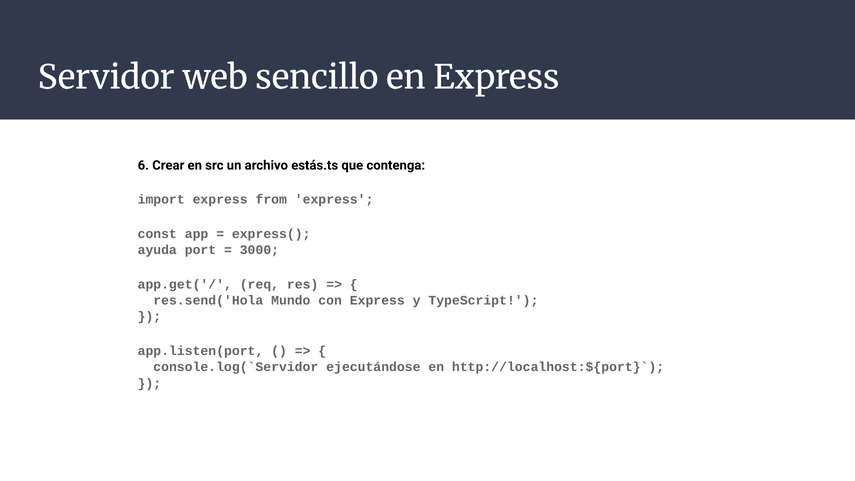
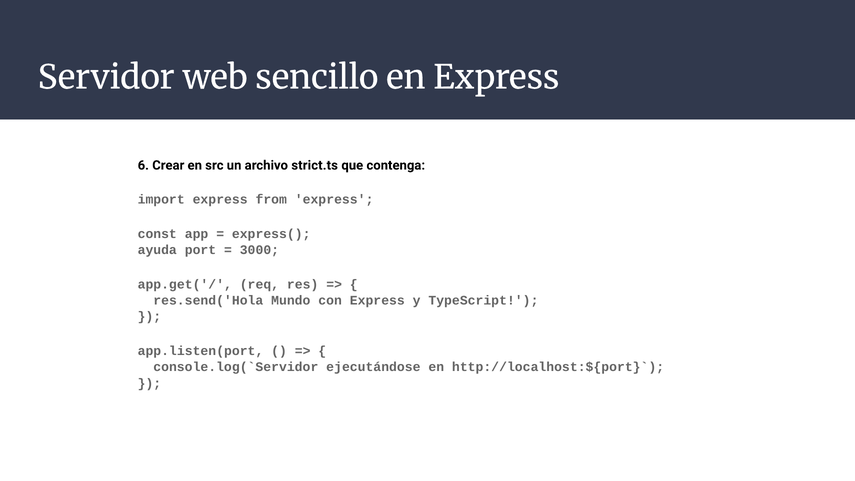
estás.ts: estás.ts -> strict.ts (315, 165)
